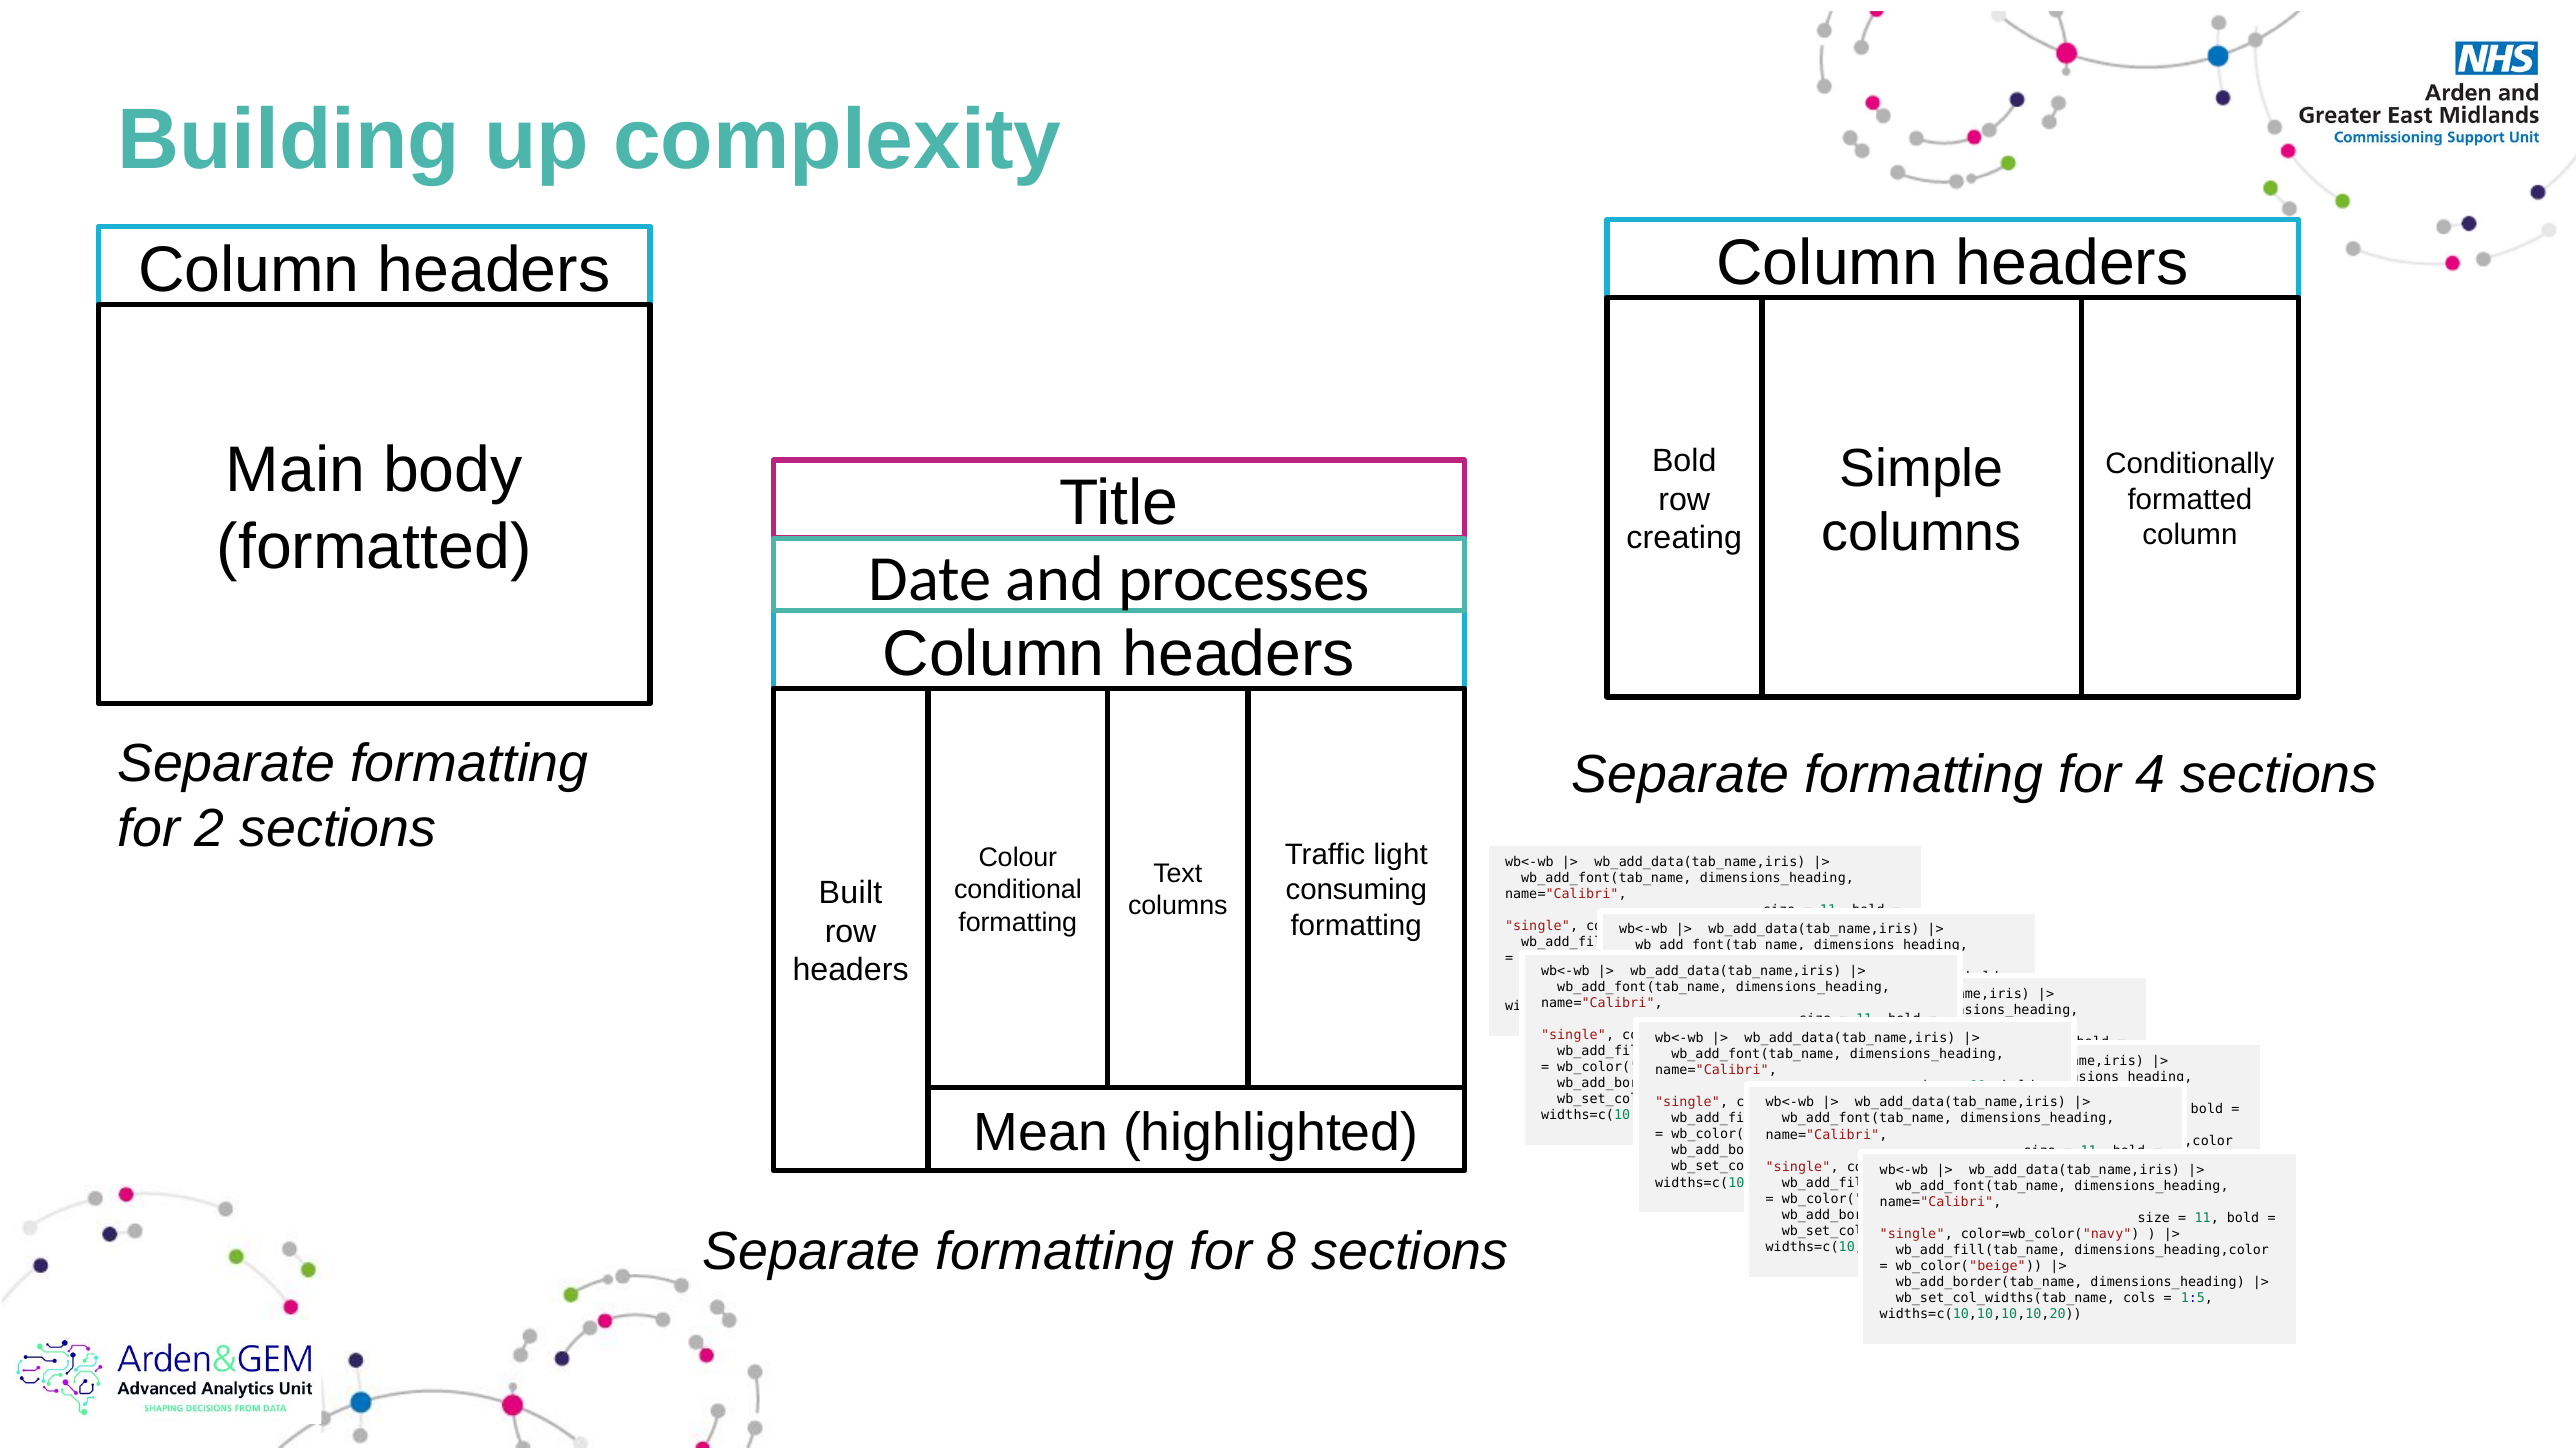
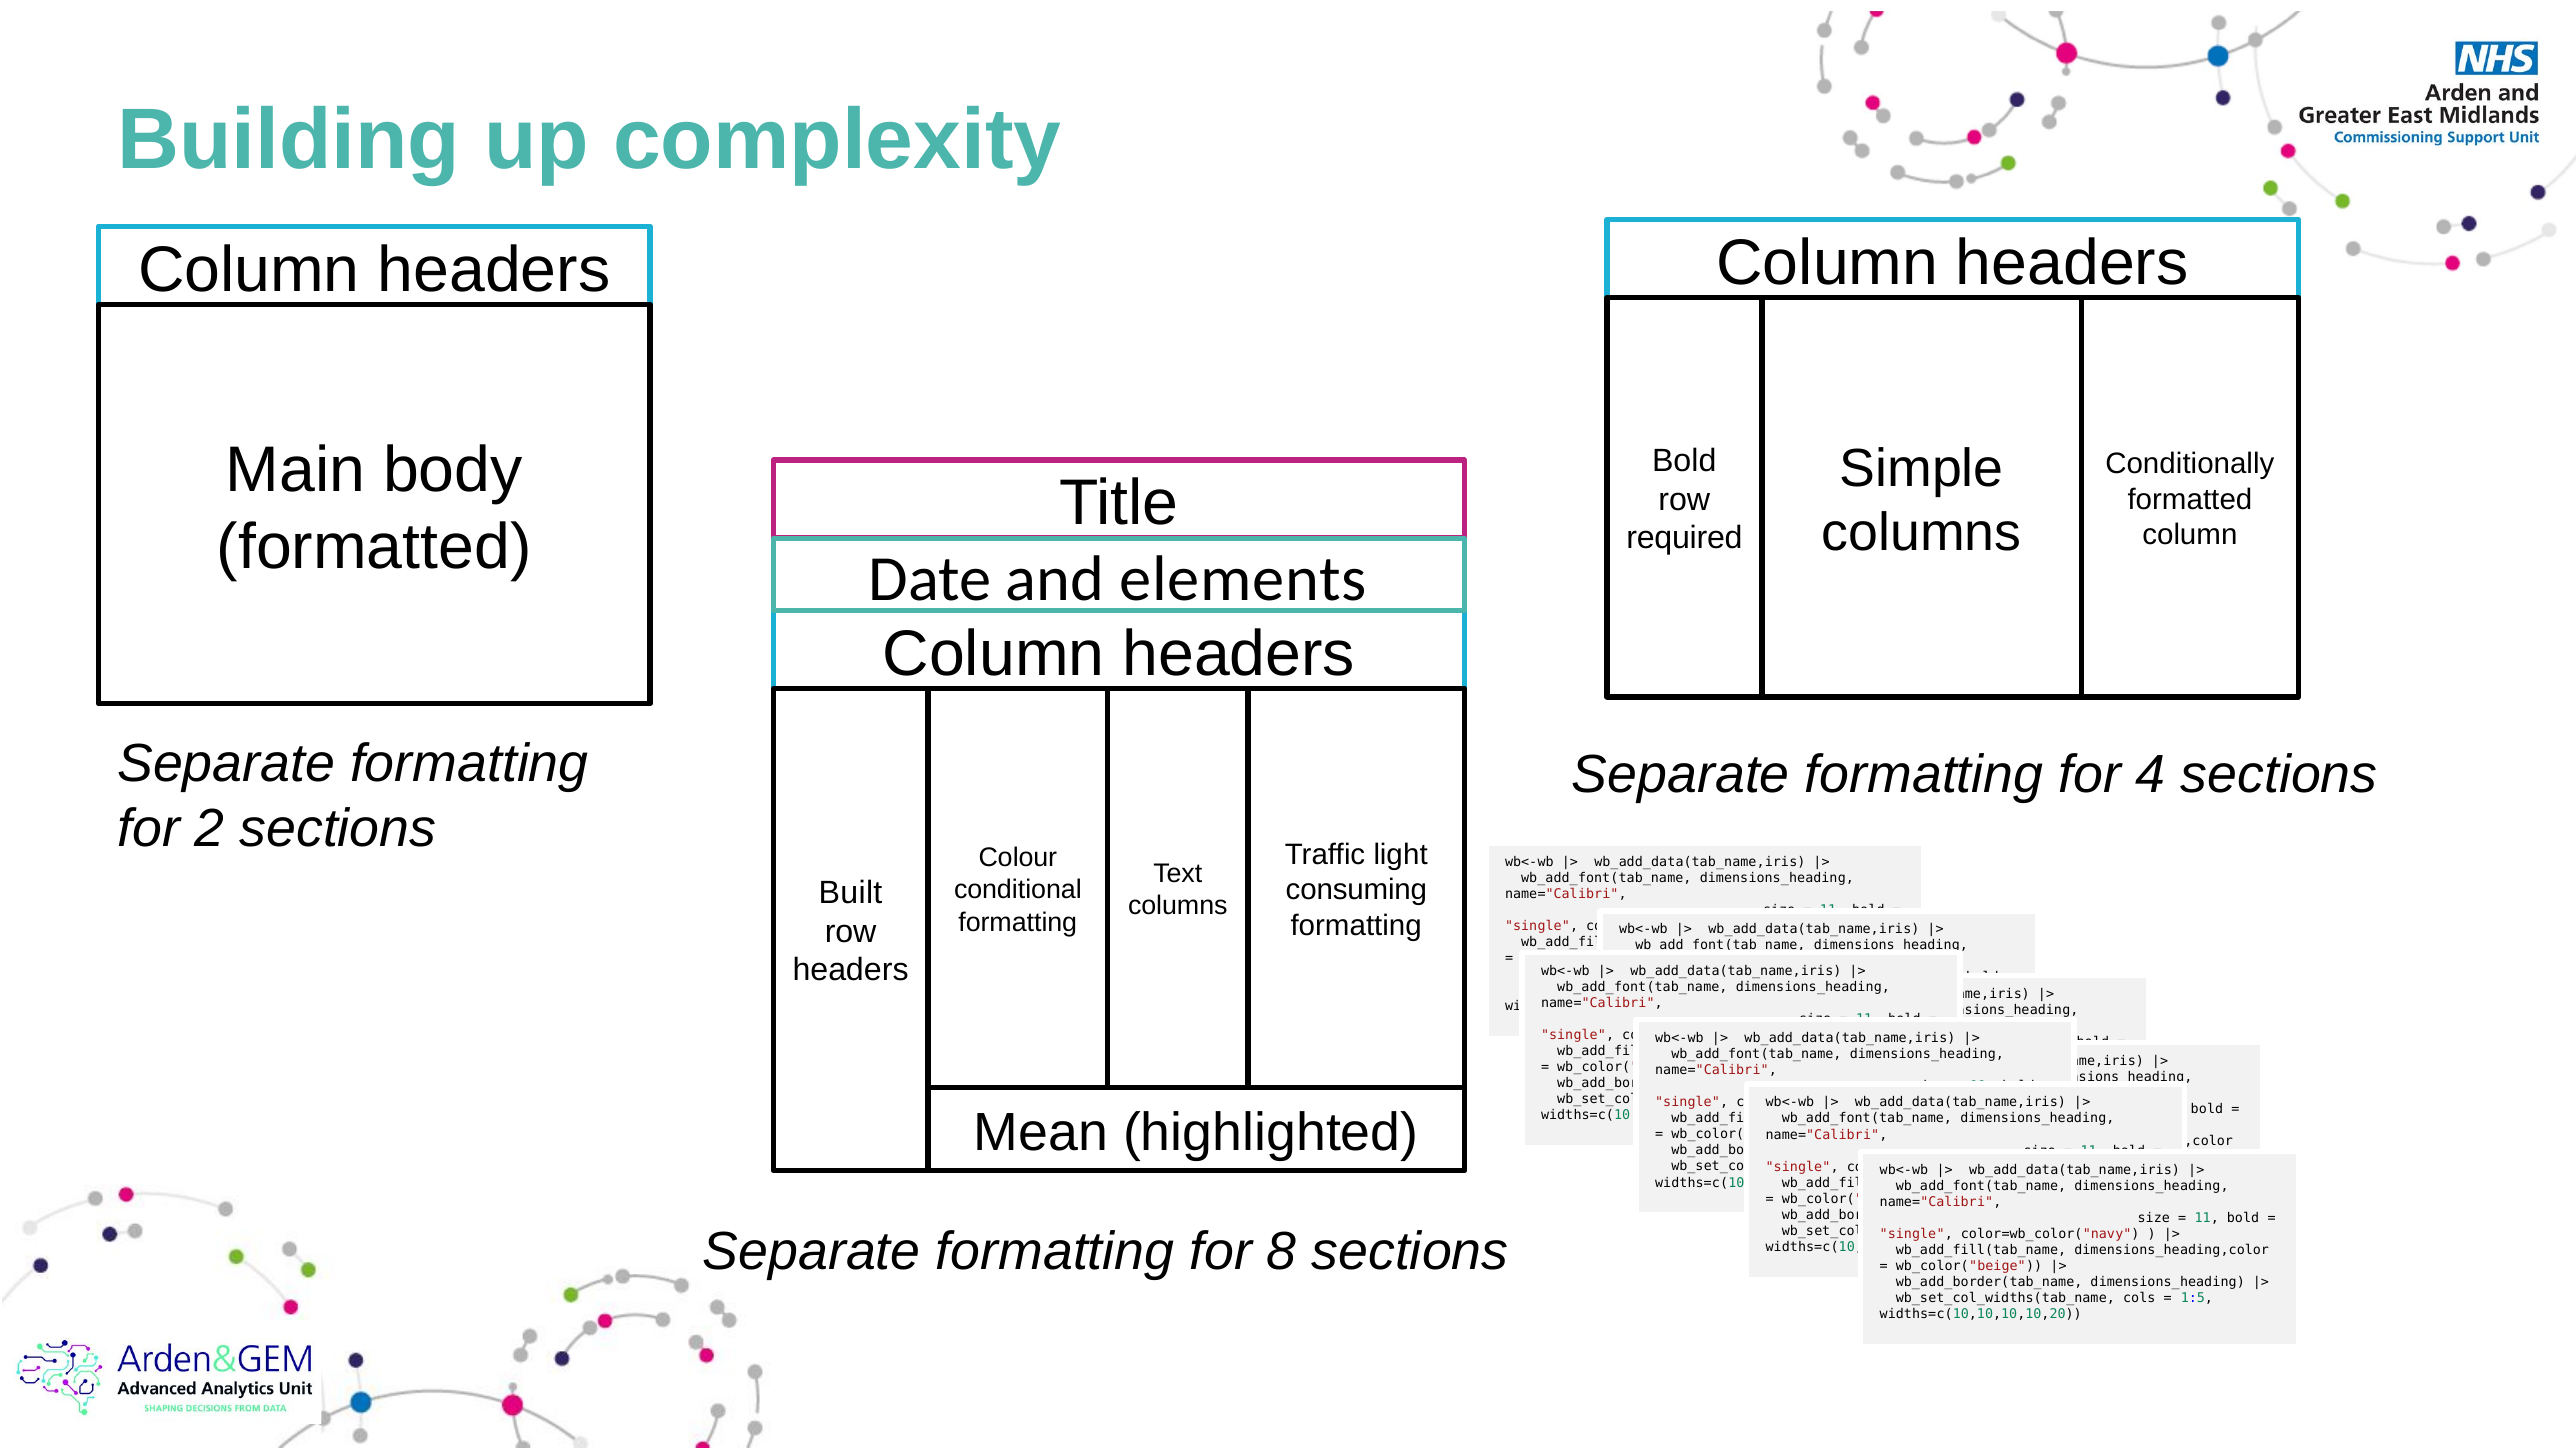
creating: creating -> required (1684, 538)
processes: processes -> elements (1243, 579)
